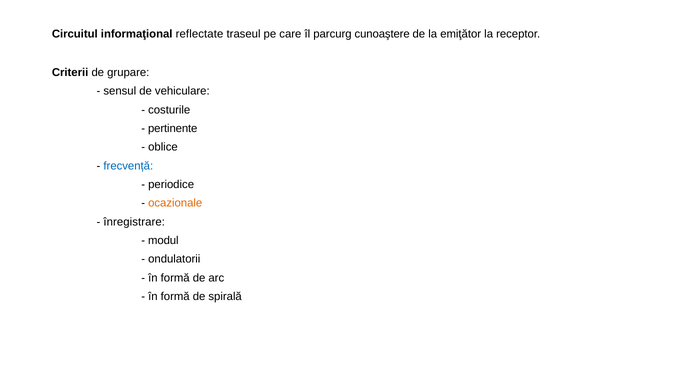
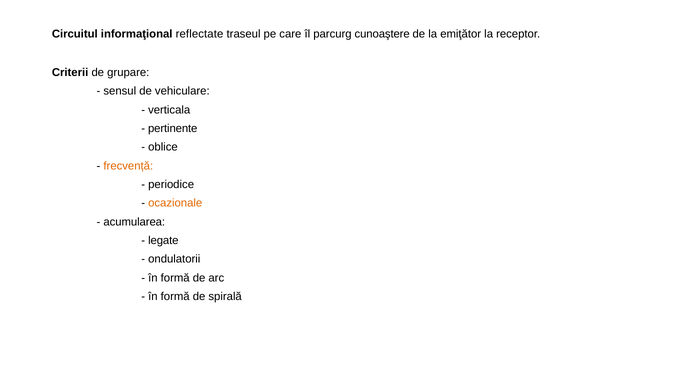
costurile: costurile -> verticala (169, 110)
frecvență colour: blue -> orange (128, 166)
înregistrare: înregistrare -> acumularea (134, 222)
modul: modul -> legate (163, 241)
